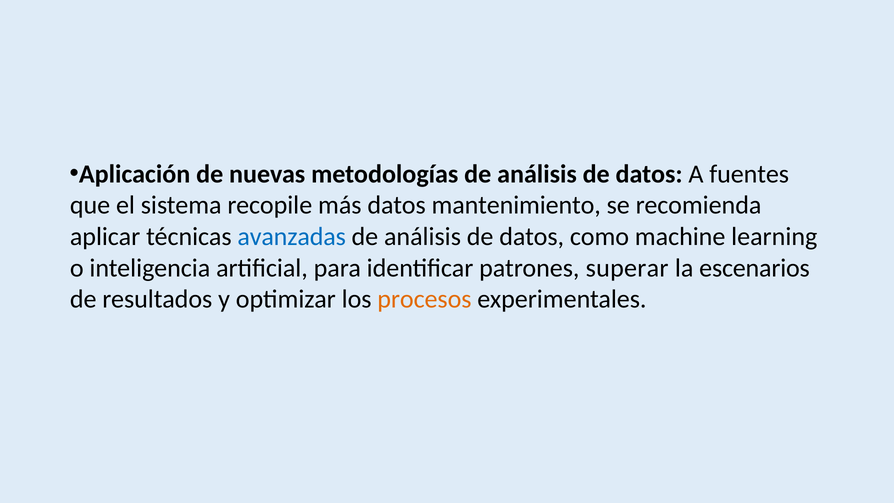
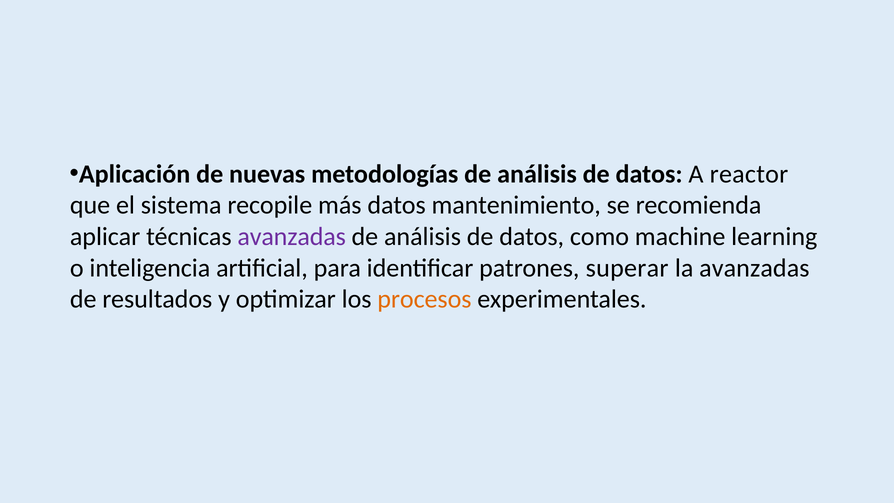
fuentes: fuentes -> reactor (749, 174)
avanzadas colour: blue -> purple (292, 237)
la escenarios: escenarios -> avanzadas (754, 268)
